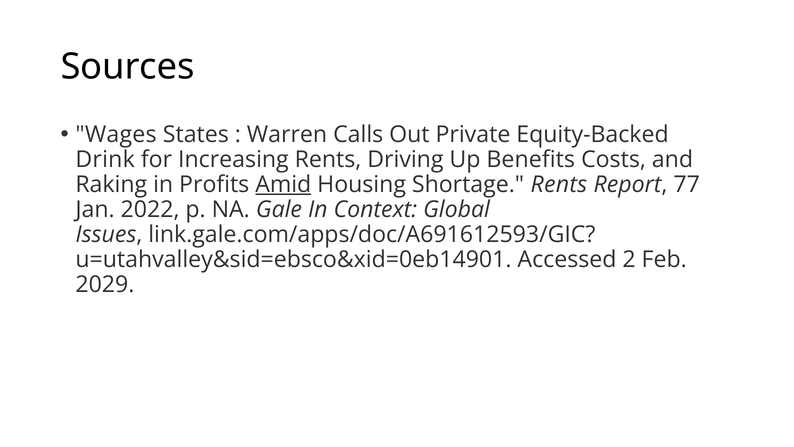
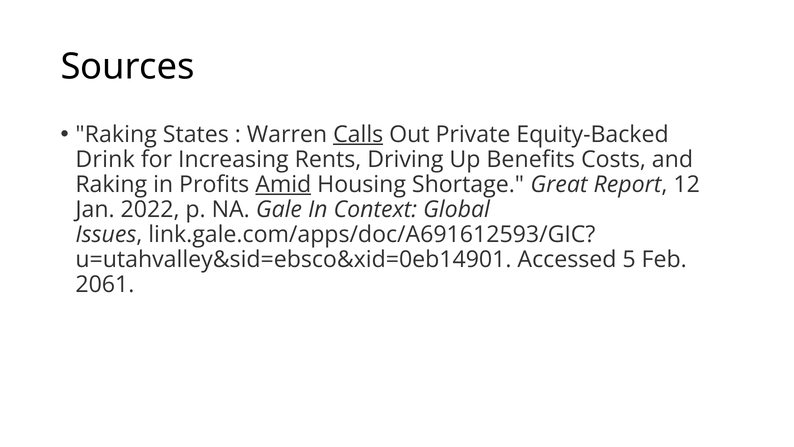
Wages: Wages -> Raking (116, 134)
Calls underline: none -> present (358, 134)
Shortage Rents: Rents -> Great (559, 184)
77: 77 -> 12 (687, 184)
2: 2 -> 5 (629, 259)
2029: 2029 -> 2061 (105, 284)
